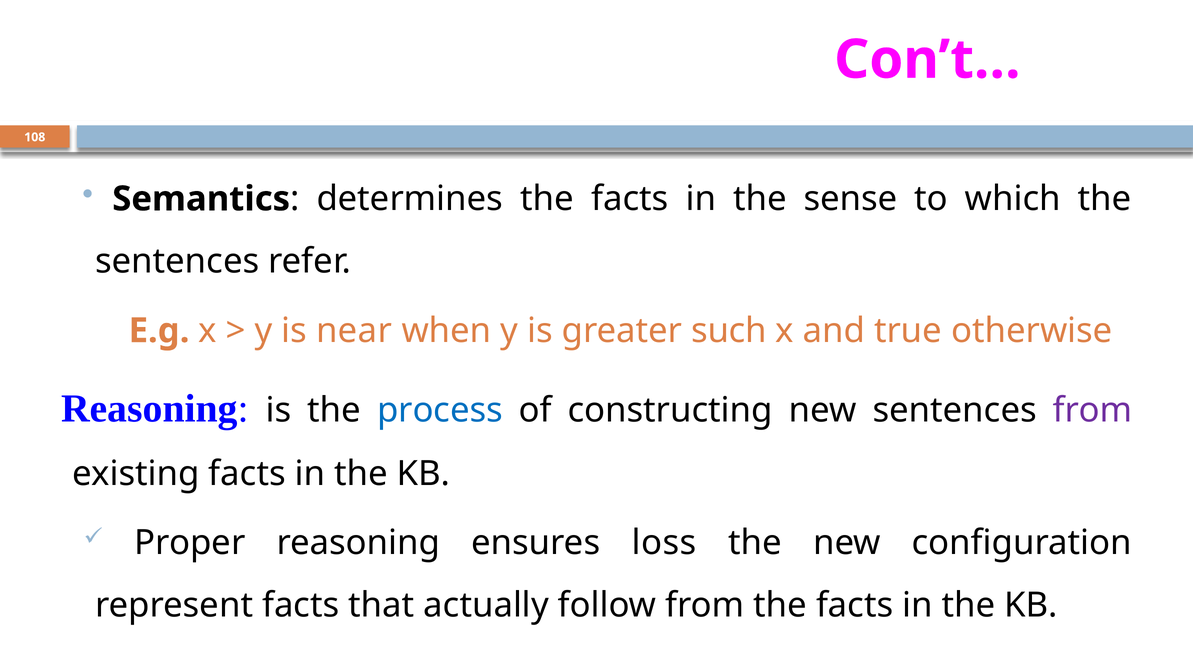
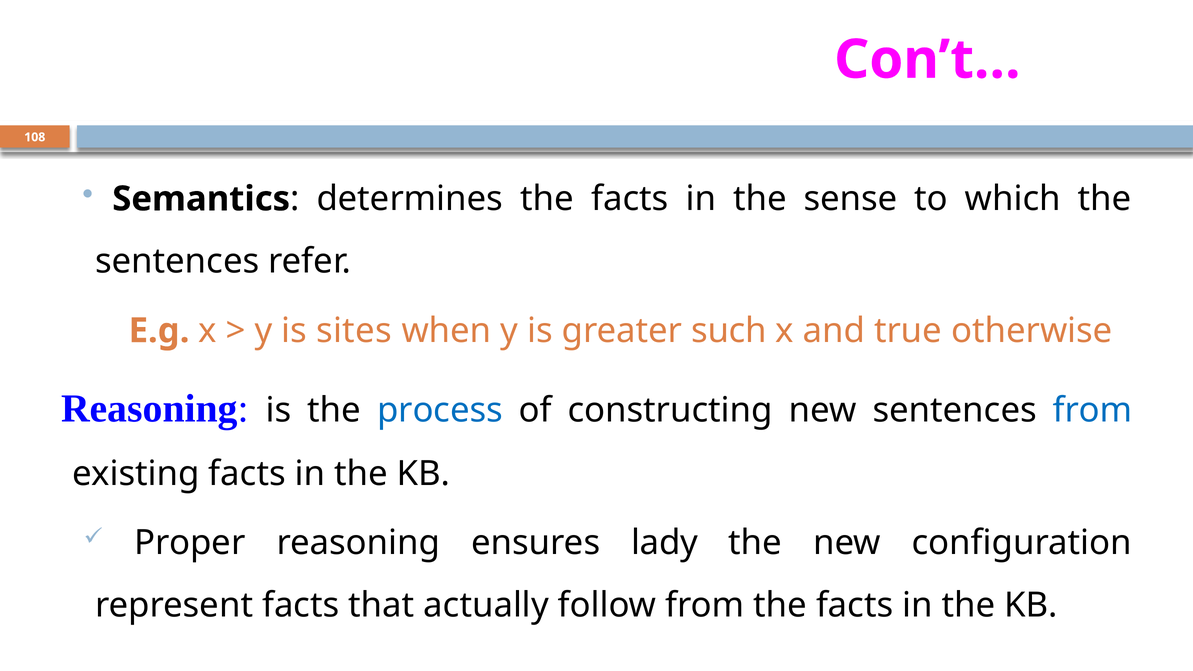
near: near -> sites (354, 331)
from colour: purple -> blue (1092, 410)
loss: loss -> lady (665, 543)
